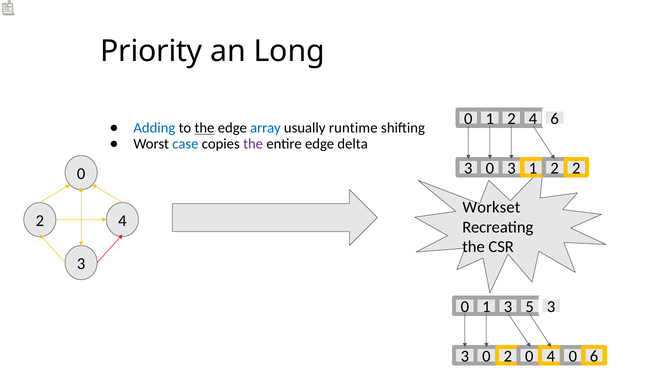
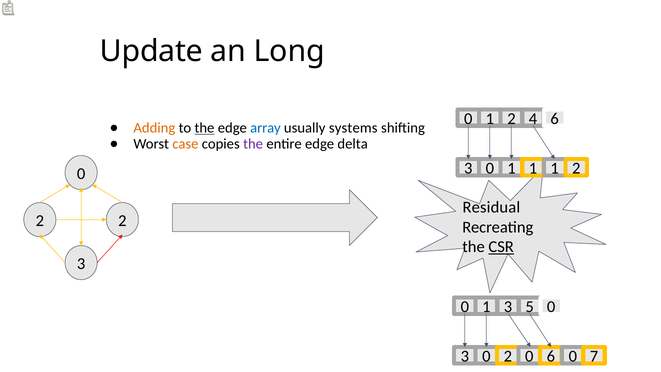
Priority: Priority -> Update (151, 51)
Adding colour: blue -> orange (154, 128)
runtime: runtime -> systems (353, 128)
case colour: blue -> orange (185, 144)
3: 3 -> 1 (511, 168)
1 2: 2 -> 1 (555, 168)
Workset: Workset -> Residual (491, 207)
4: 4 -> 2 (122, 221)
CSR underline: none -> present (501, 247)
5 3: 3 -> 0 (551, 307)
0 4: 4 -> 6 (551, 356)
0 6: 6 -> 7 (594, 356)
